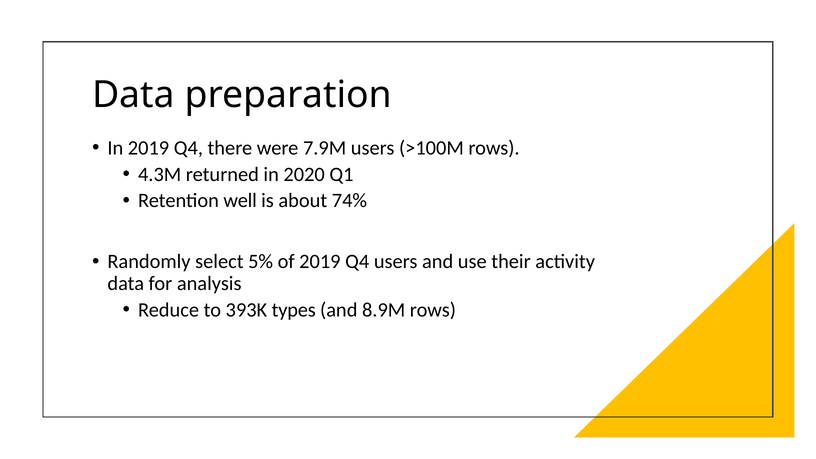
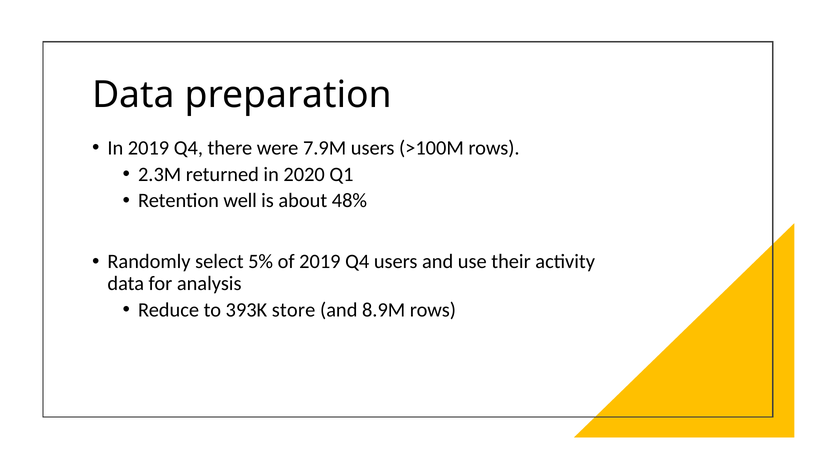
4.3M: 4.3M -> 2.3M (160, 174)
74%: 74% -> 48% (349, 201)
types: types -> store (294, 310)
